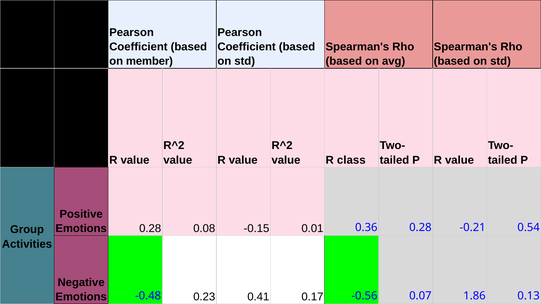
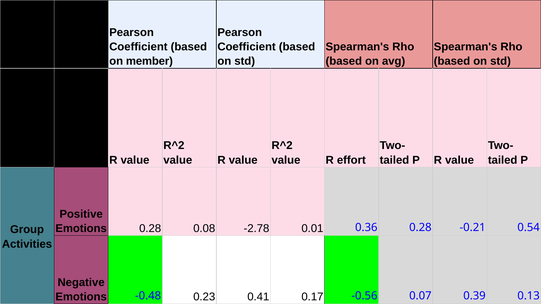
class: class -> effort (351, 160)
-0.15: -0.15 -> -2.78 (256, 229)
1.86: 1.86 -> 0.39 (474, 296)
